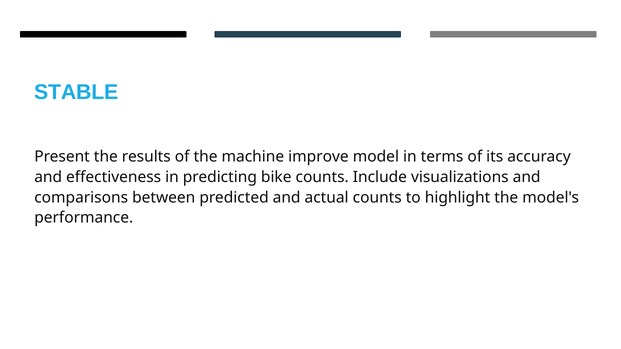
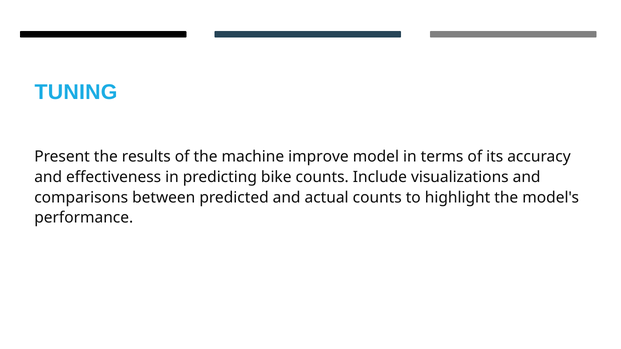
STABLE: STABLE -> TUNING (76, 92)
